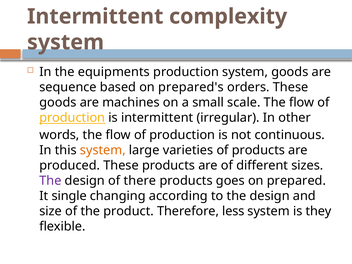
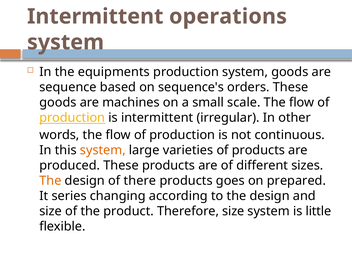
complexity: complexity -> operations (228, 16)
prepared's: prepared's -> sequence's (191, 87)
The colour: purple -> orange (50, 181)
single: single -> series (69, 196)
Therefore less: less -> size (233, 211)
they: they -> little (318, 211)
